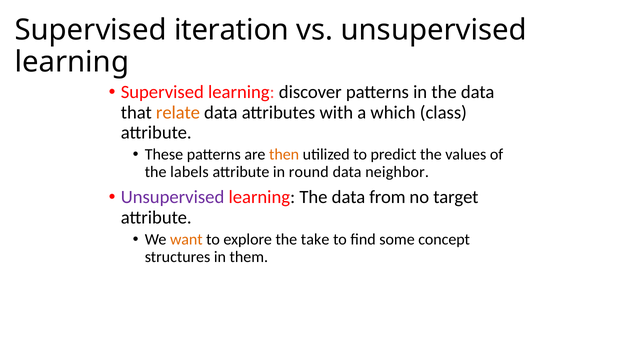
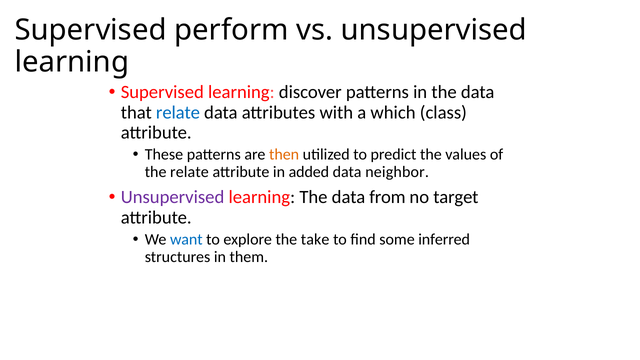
iteration: iteration -> perform (231, 30)
relate colour: orange -> blue (178, 112)
the labels: labels -> relate (189, 172)
round: round -> added (309, 172)
want colour: orange -> blue (186, 239)
concept: concept -> inferred (444, 239)
